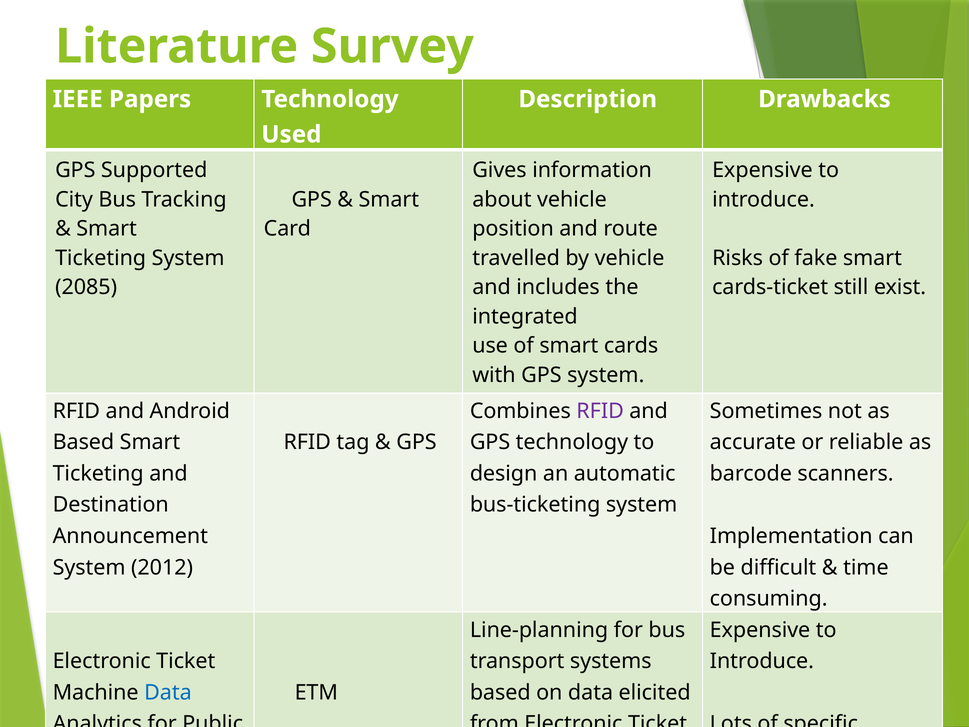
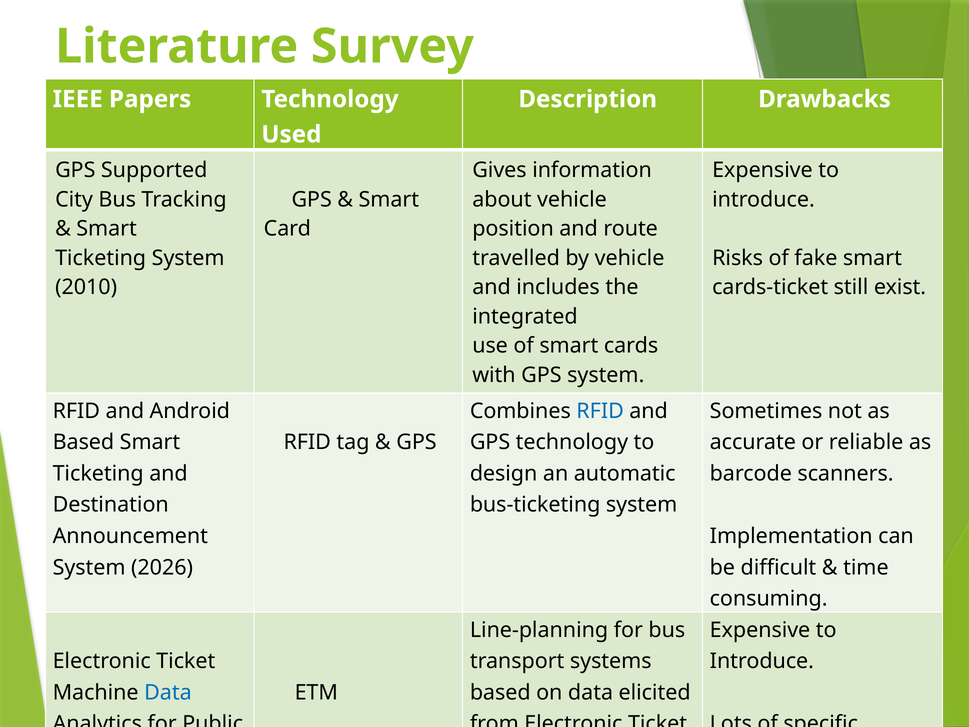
2085: 2085 -> 2010 (86, 287)
RFID colour: purple -> blue (600, 411)
2012: 2012 -> 2026 (162, 567)
